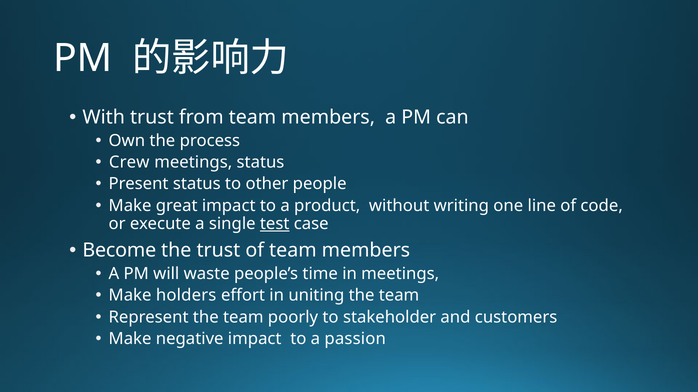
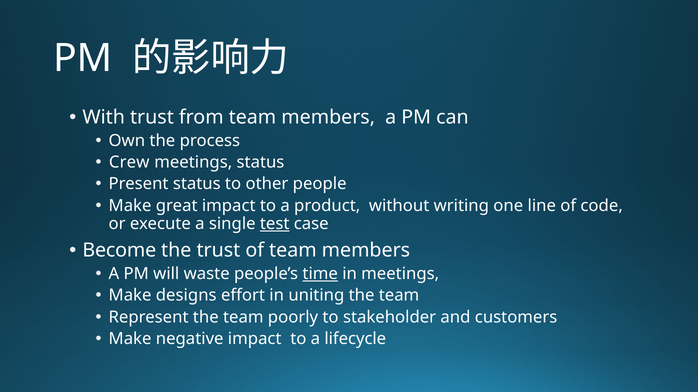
time underline: none -> present (320, 274)
holders: holders -> designs (186, 296)
passion: passion -> lifecycle (355, 339)
